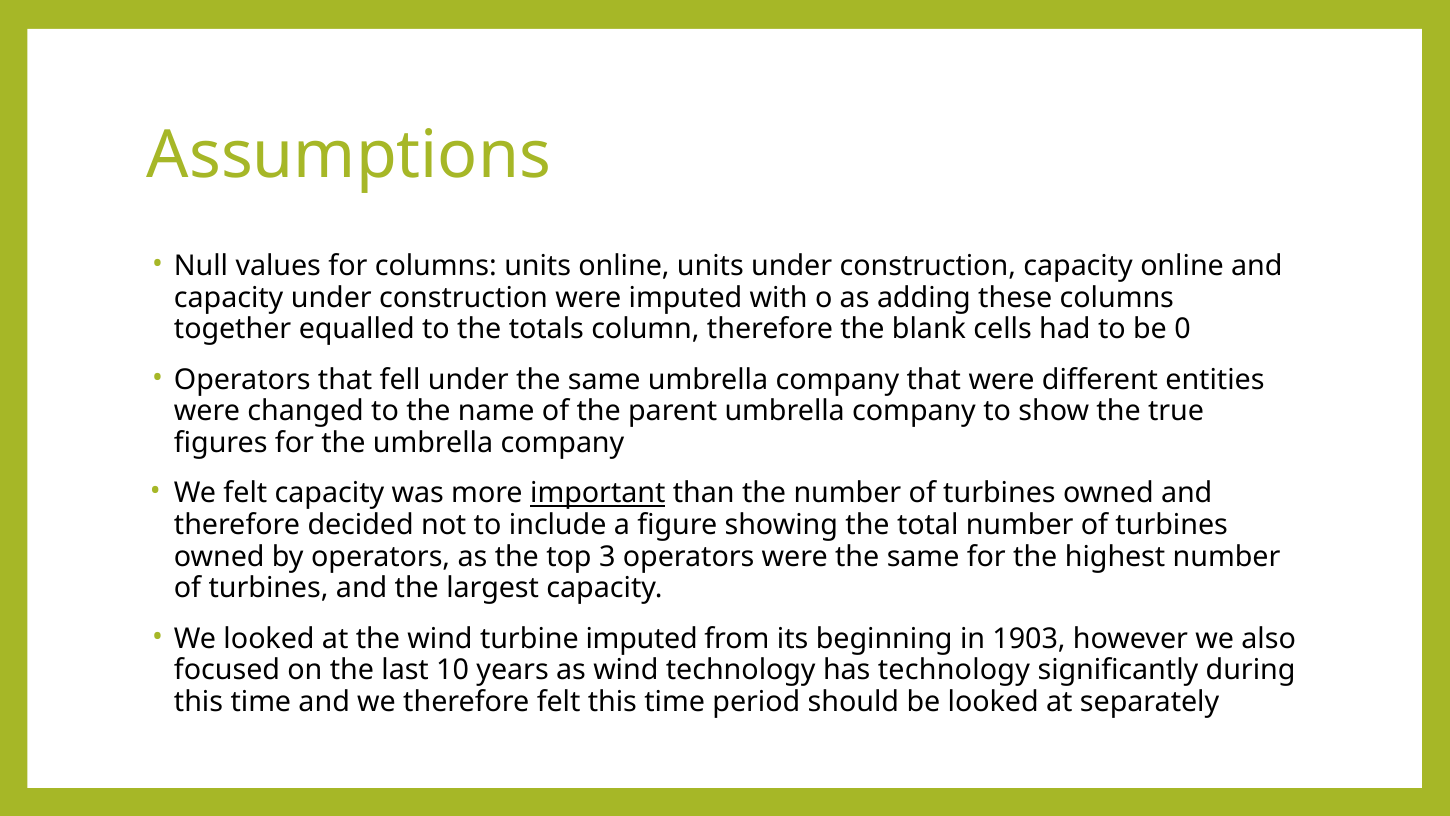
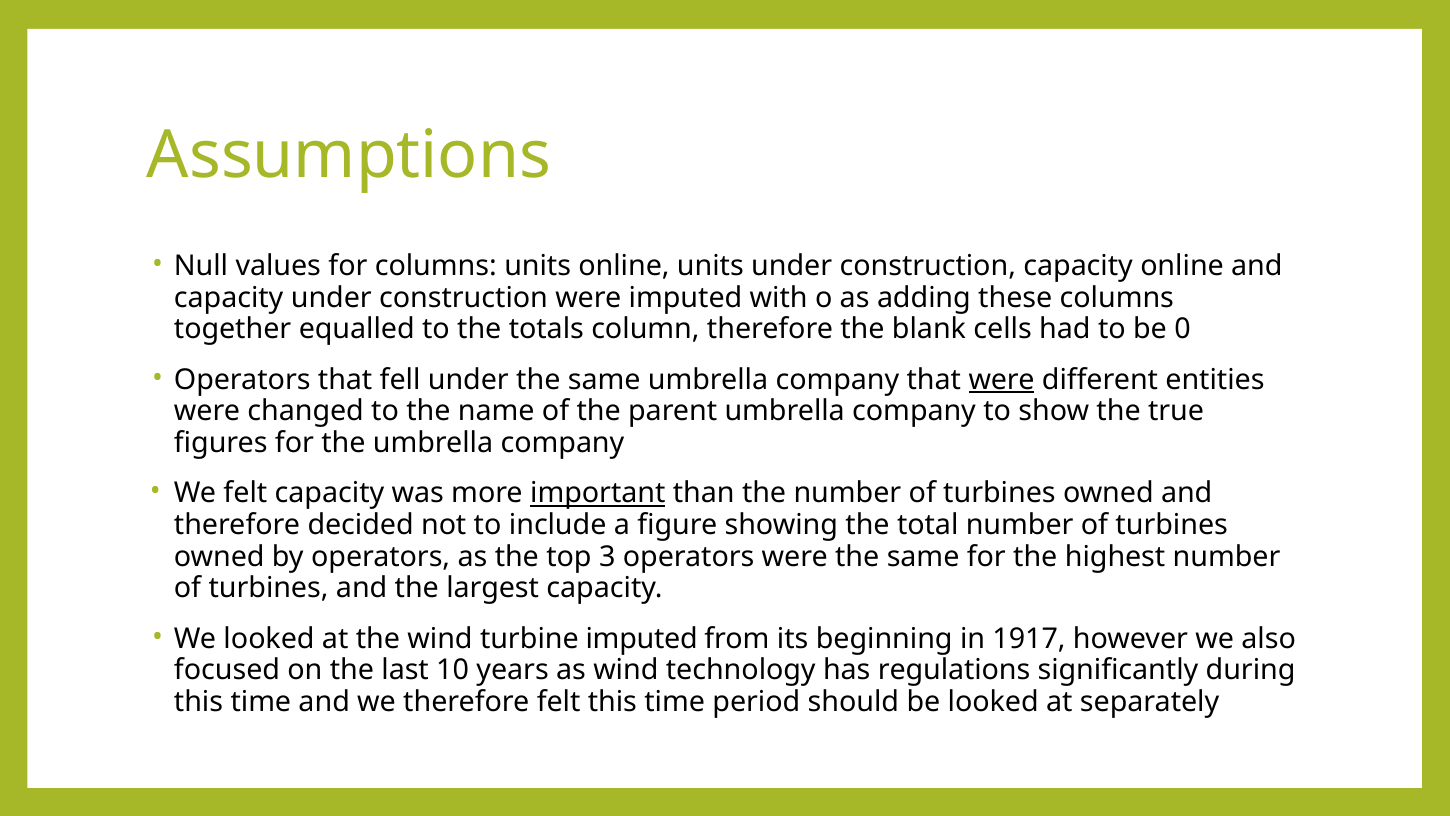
were underline: none -> present (1002, 380)
1903: 1903 -> 1917 (1029, 638)
has technology: technology -> regulations (954, 670)
